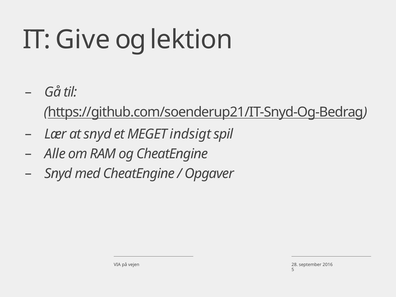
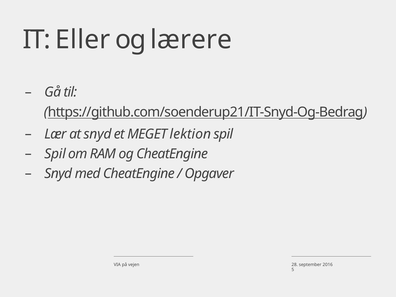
Give: Give -> Eller (83, 40)
lektion: lektion -> lærere (191, 40)
indsigt: indsigt -> lektion (190, 134)
Alle: Alle -> Spil (55, 154)
